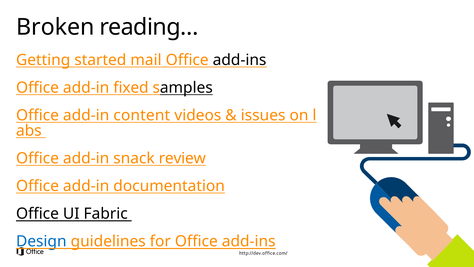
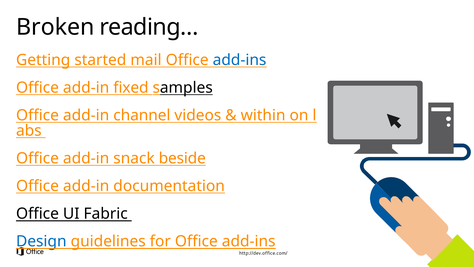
add-ins colour: black -> blue (240, 60)
content: content -> channel (142, 115)
issues: issues -> within (263, 115)
review: review -> beside (182, 158)
